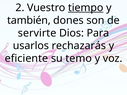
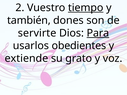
Para underline: none -> present (98, 33)
rechazarás: rechazarás -> obedientes (79, 46)
eficiente: eficiente -> extiende (26, 59)
temo: temo -> grato (79, 59)
